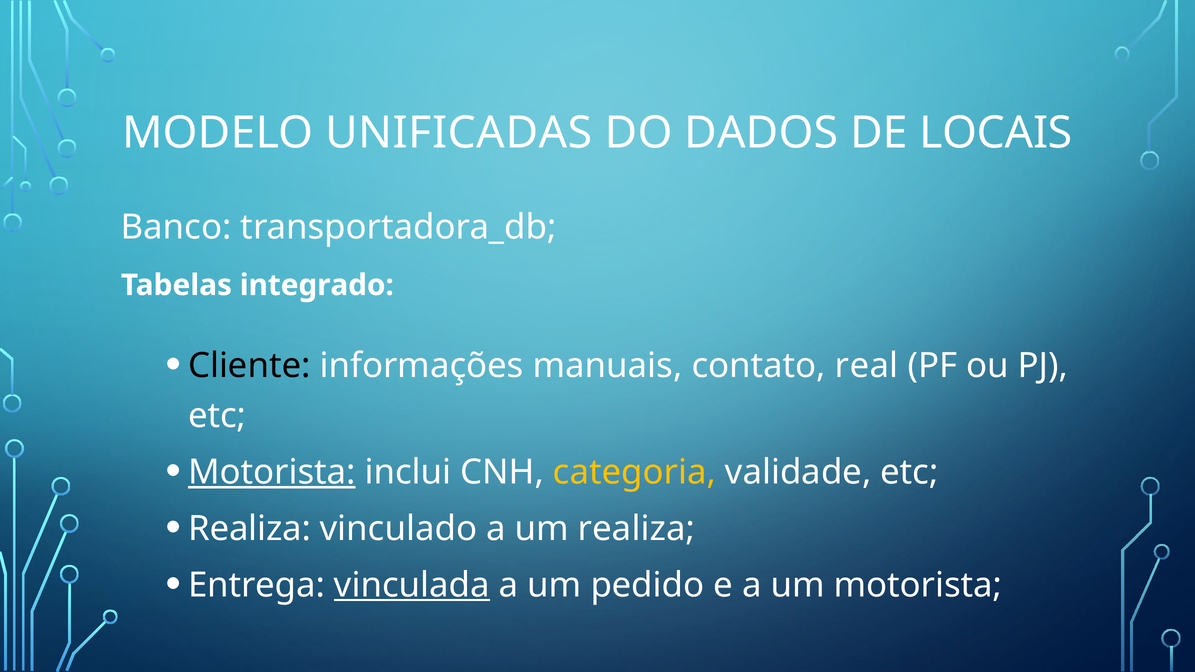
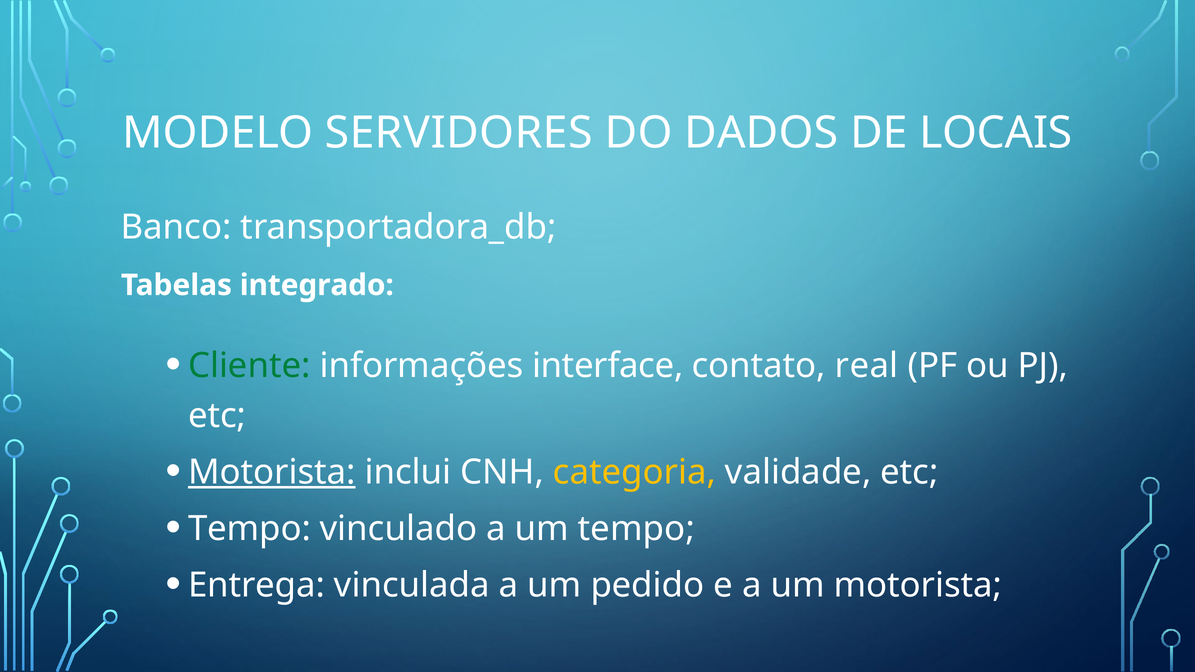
UNIFICADAS: UNIFICADAS -> SERVIDORES (459, 133)
Cliente colour: black -> green (249, 366)
manuais: manuais -> interface (608, 366)
Realiza: Realiza -> Tempo (250, 529)
um realiza: realiza -> tempo (636, 529)
vinculada underline: present -> none (412, 585)
